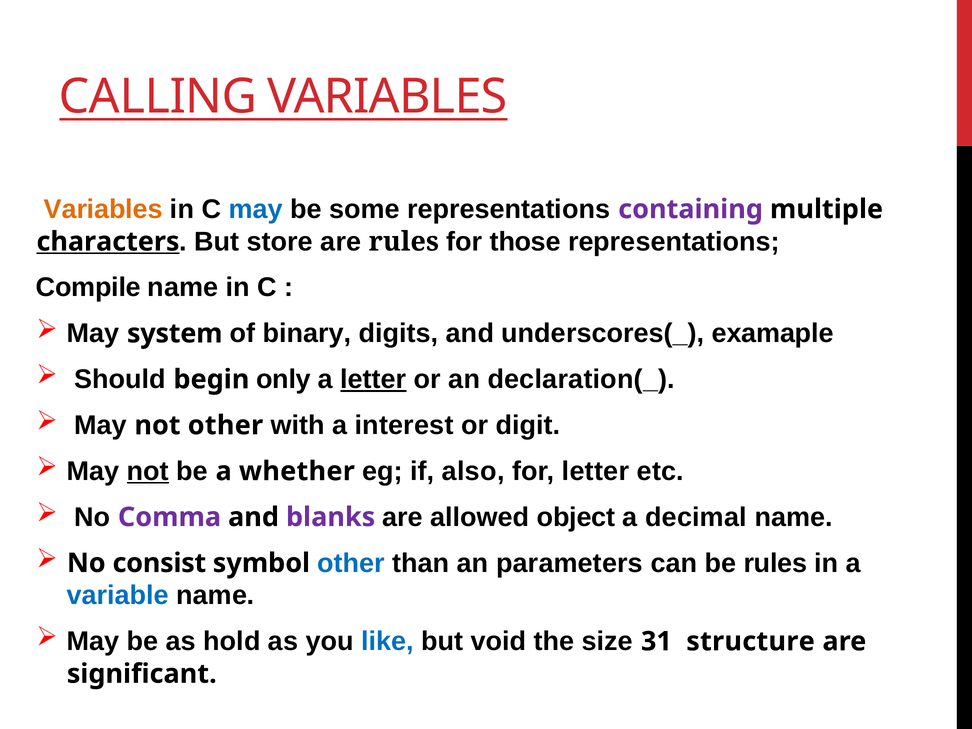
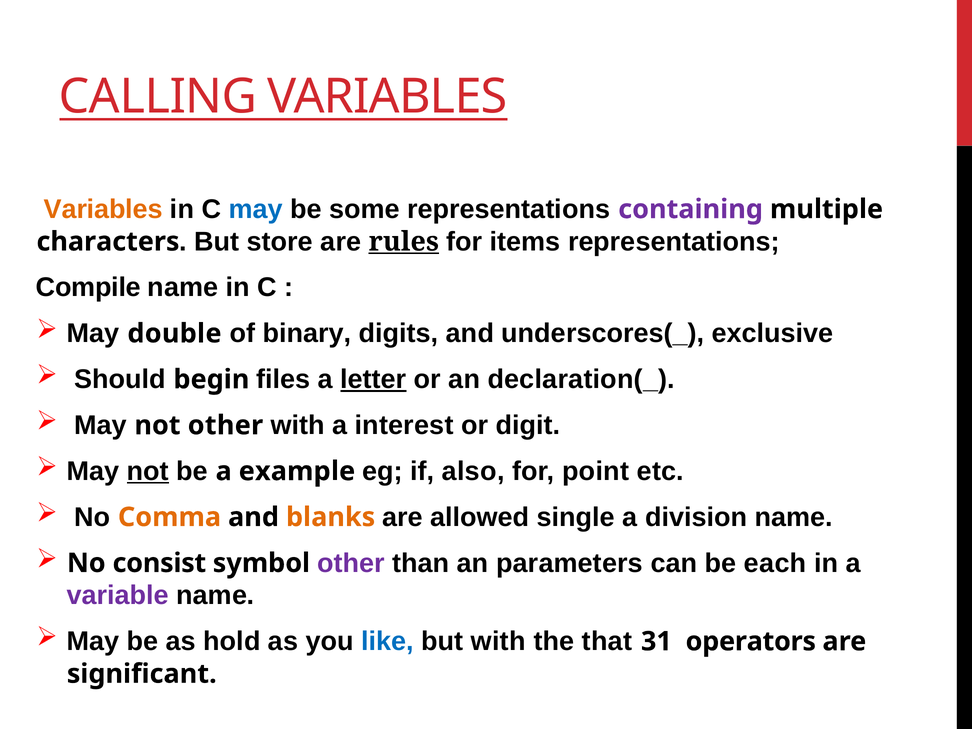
characters underline: present -> none (108, 242)
rules underline: none -> present (404, 242)
those: those -> items (525, 242)
system: system -> double (174, 334)
examaple: examaple -> exclusive (773, 334)
only: only -> files (283, 379)
whether: whether -> example (297, 471)
for letter: letter -> point (596, 471)
Comma colour: purple -> orange (169, 517)
blanks colour: purple -> orange (331, 517)
object: object -> single (576, 517)
decimal: decimal -> division (696, 517)
other colour: blue -> purple (351, 563)
be rules: rules -> each (775, 563)
variable colour: blue -> purple (118, 596)
but void: void -> with (498, 641)
size: size -> that (607, 641)
structure: structure -> operators (751, 641)
